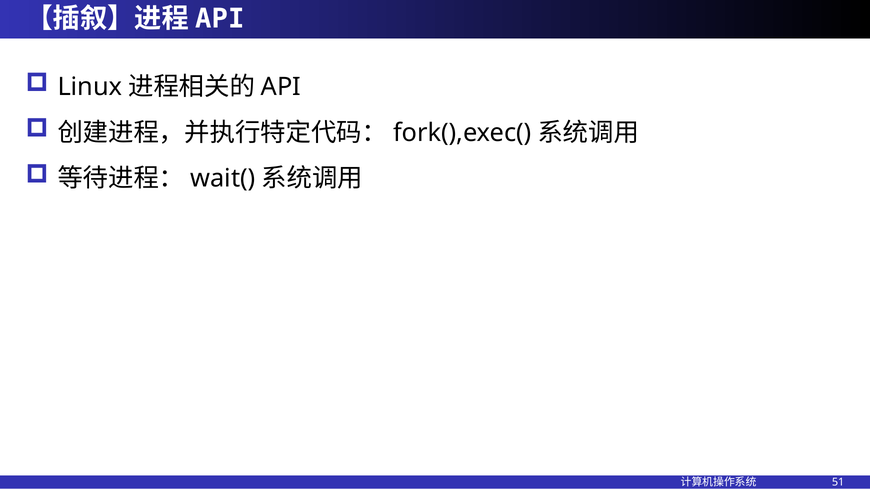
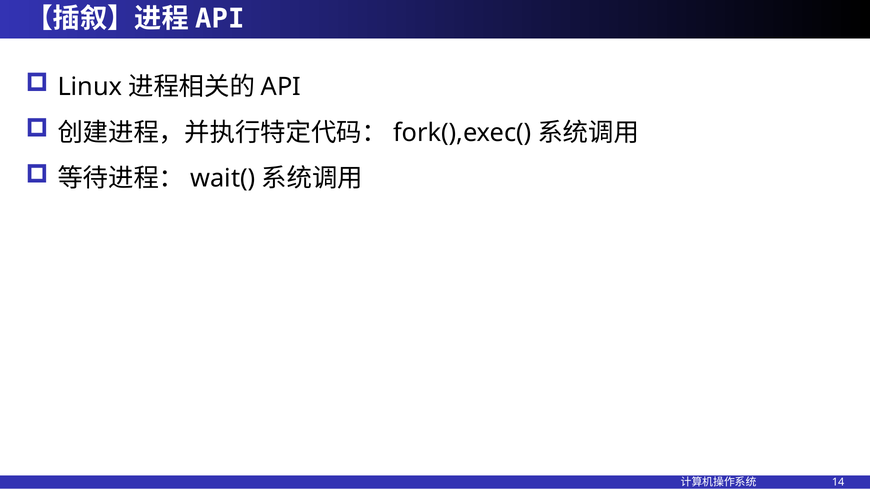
51: 51 -> 14 (838, 482)
